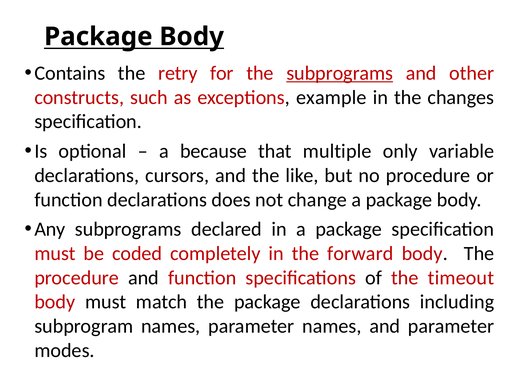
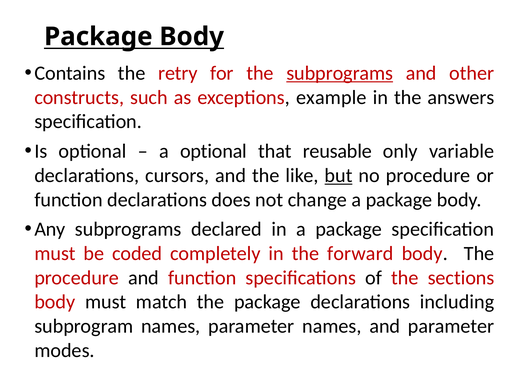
changes: changes -> answers (461, 97)
a because: because -> optional (214, 151)
multiple: multiple -> reusable (337, 151)
but underline: none -> present (339, 176)
timeout: timeout -> sections (461, 278)
